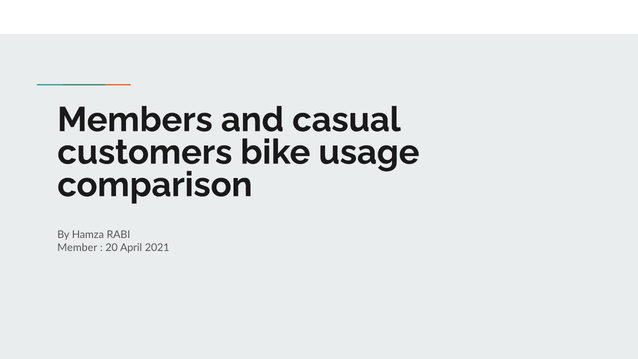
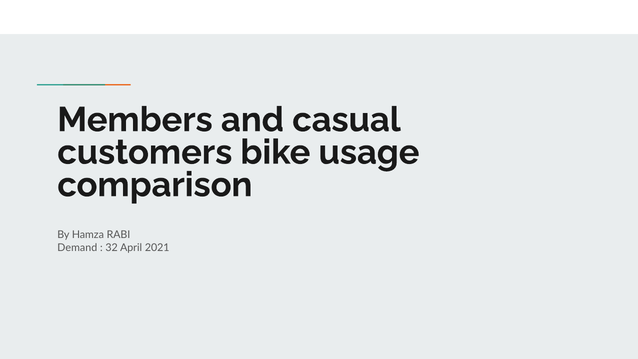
Member: Member -> Demand (77, 248)
20: 20 -> 32 (112, 248)
